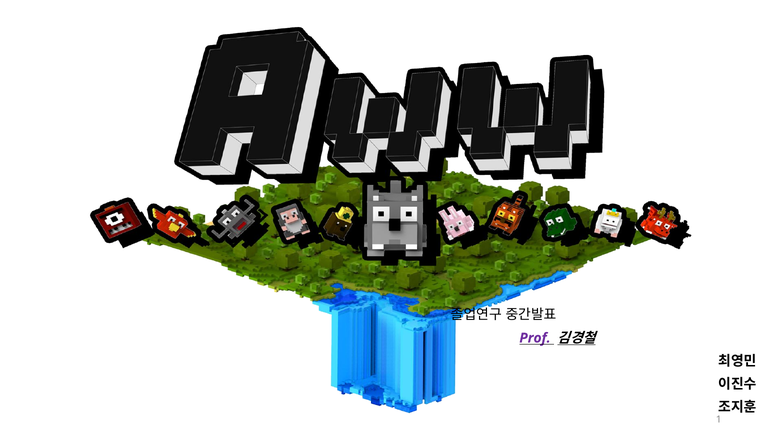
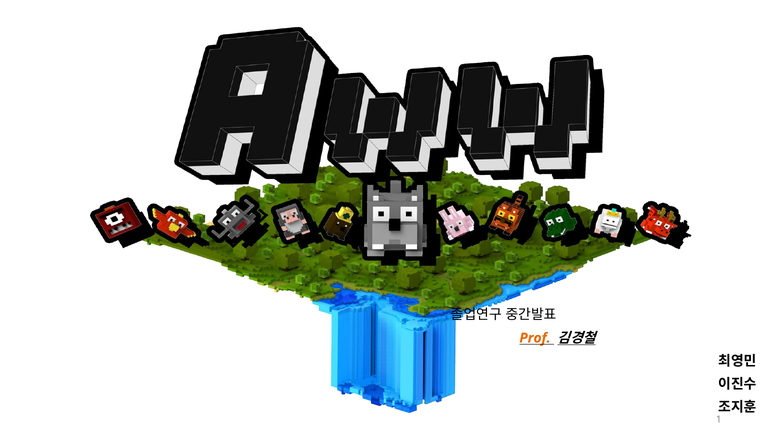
Prof colour: purple -> orange (535, 337)
